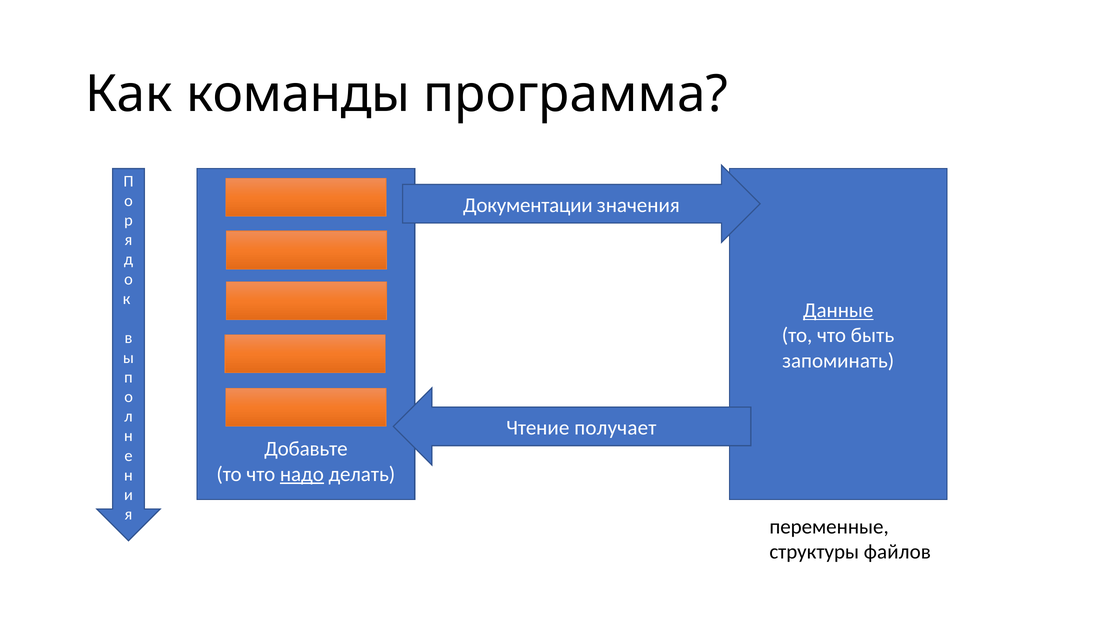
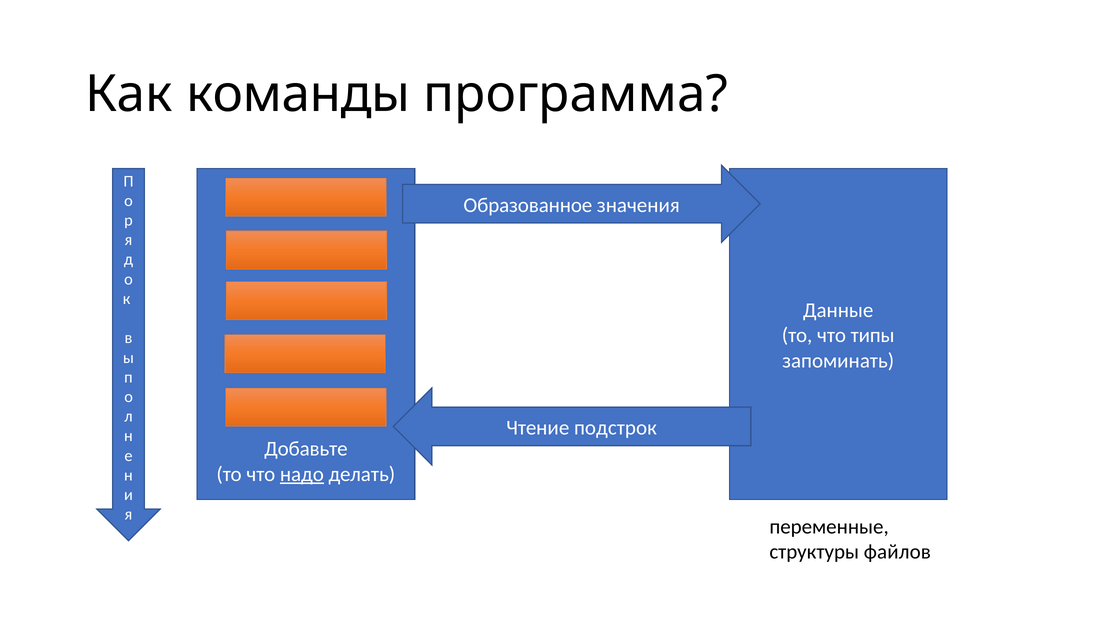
Документации: Документации -> Образованное (528, 205)
Данные underline: present -> none (838, 310)
быть: быть -> типы (873, 336)
получает: получает -> подстрок (615, 428)
